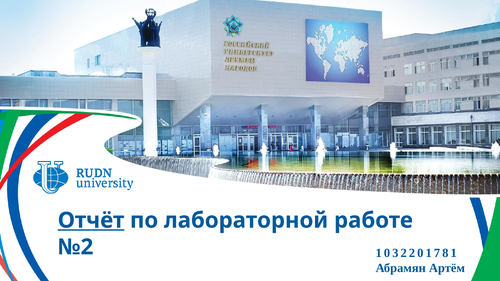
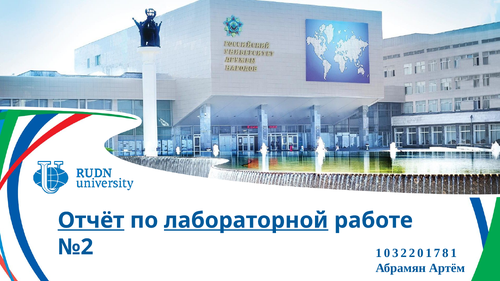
лабораторной underline: none -> present (246, 221)
